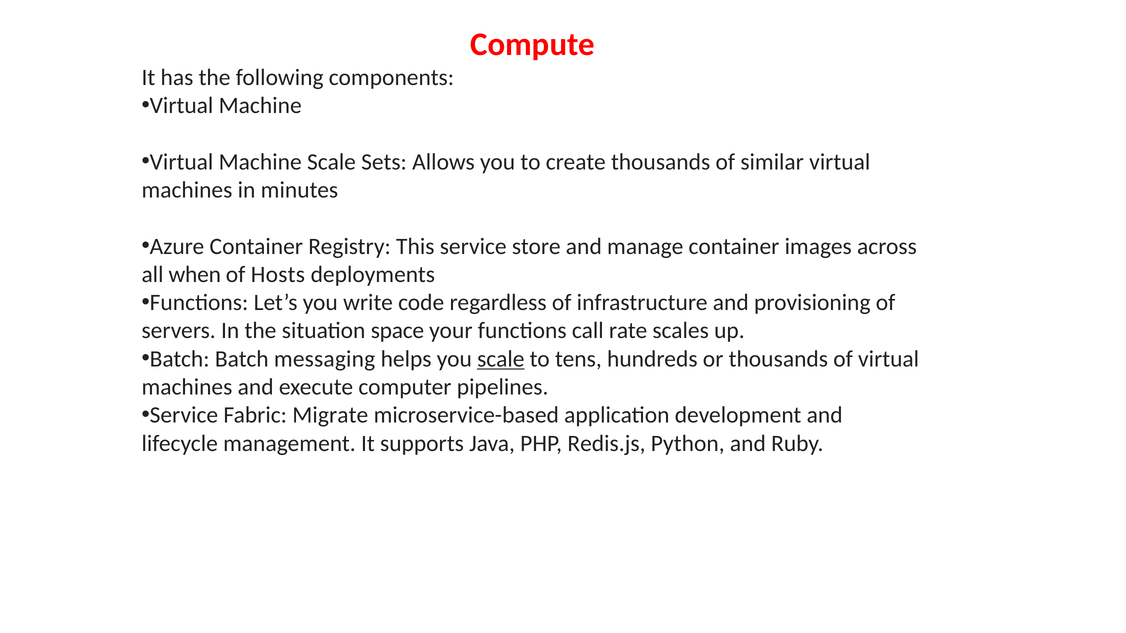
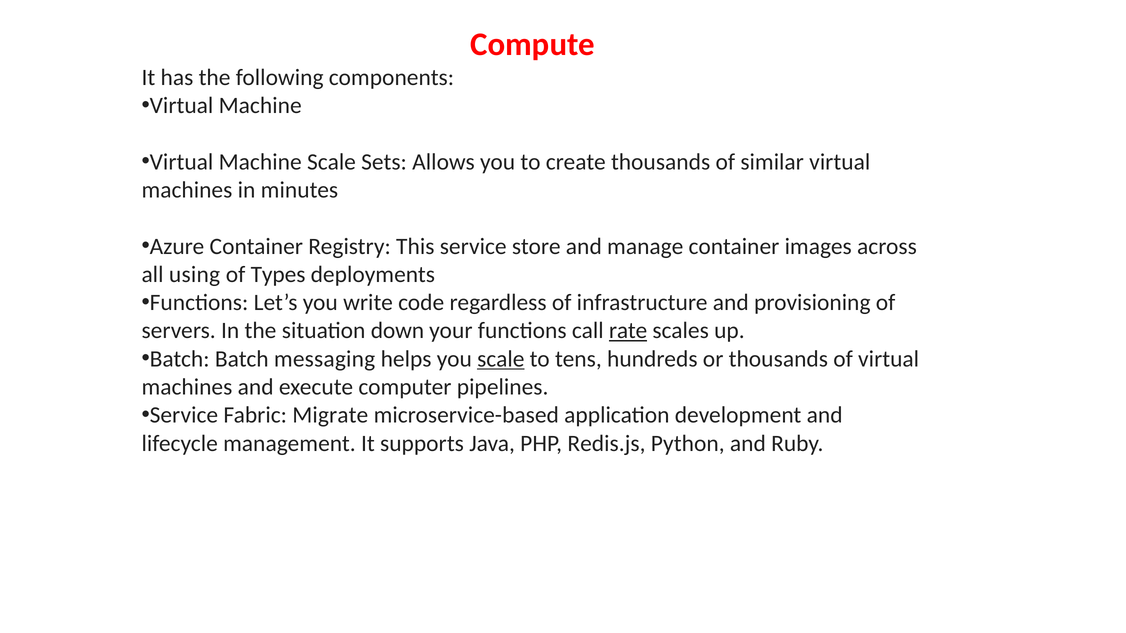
when: when -> using (195, 275)
Hosts: Hosts -> Types (278, 275)
space: space -> down (397, 331)
rate underline: none -> present (628, 331)
